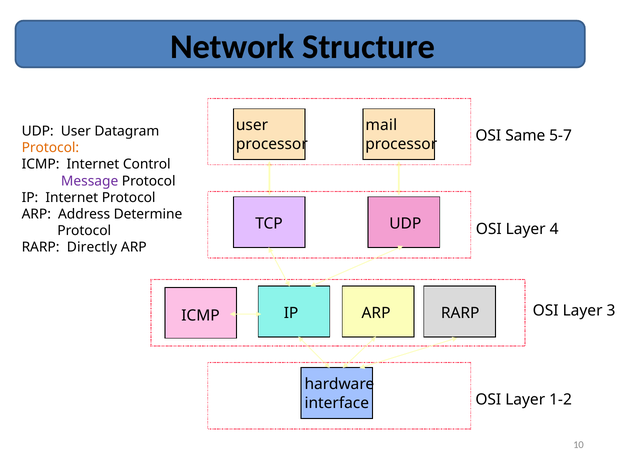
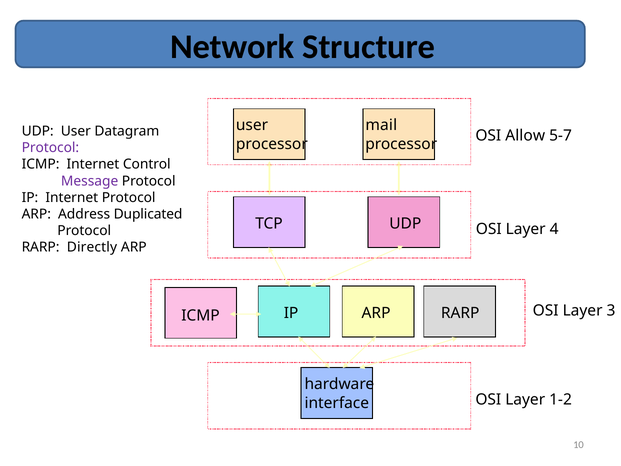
Same: Same -> Allow (525, 136)
Protocol colour: orange -> purple (50, 148)
Determine: Determine -> Duplicated (148, 214)
